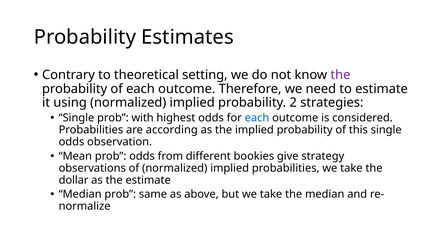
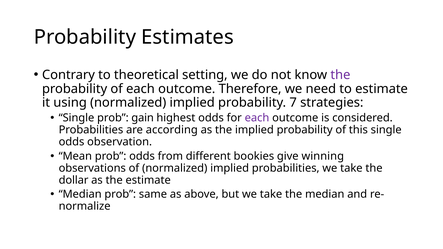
2: 2 -> 7 (293, 103)
with: with -> gain (143, 118)
each colour: blue -> purple (257, 118)
strategy: strategy -> winning (323, 156)
